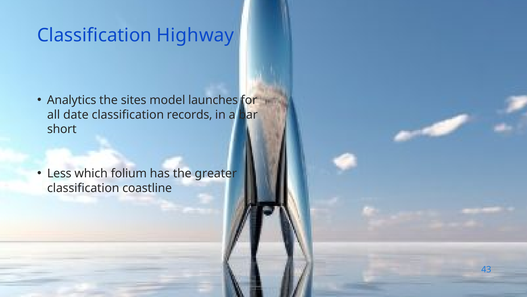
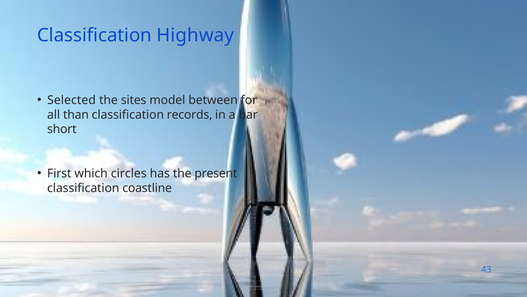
Analytics: Analytics -> Selected (72, 100)
launches: launches -> between (213, 100)
date: date -> than (76, 115)
Less: Less -> First (59, 173)
folium: folium -> circles (129, 173)
greater: greater -> present (216, 173)
